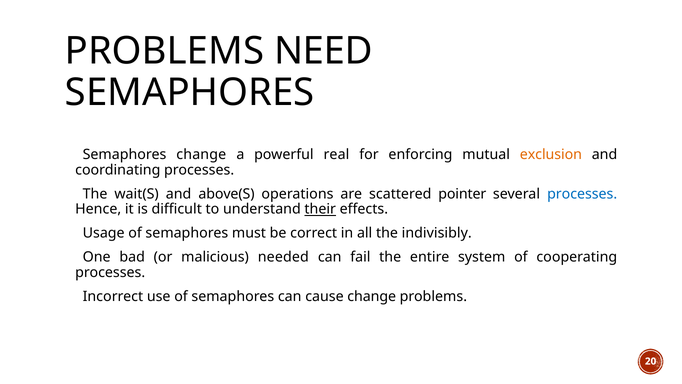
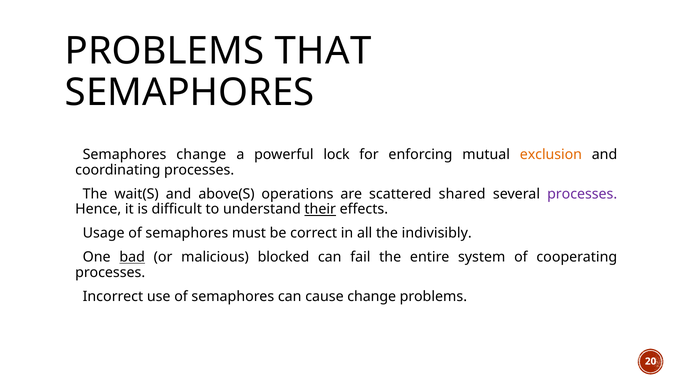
NEED: NEED -> THAT (323, 51)
real: real -> lock (337, 154)
pointer: pointer -> shared (462, 194)
processes colour: blue -> purple (582, 194)
bad underline: none -> present (132, 257)
needed: needed -> blocked (283, 257)
